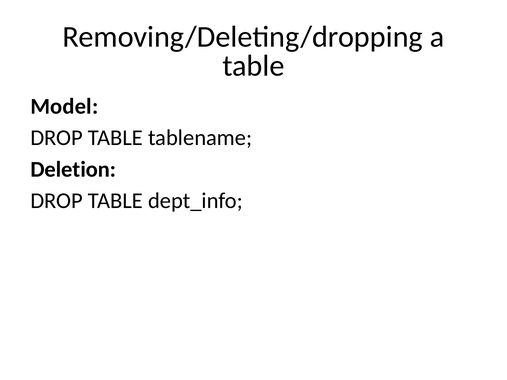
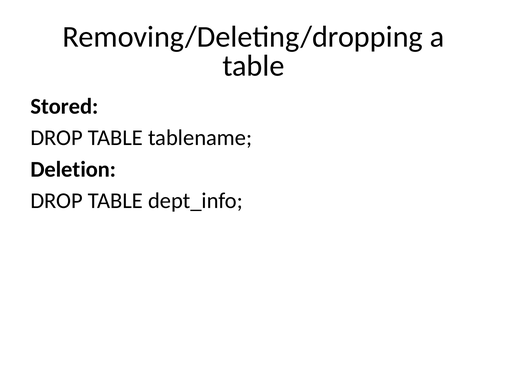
Model: Model -> Stored (64, 106)
